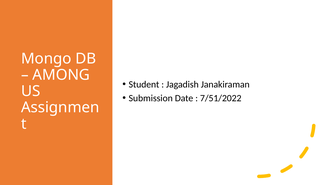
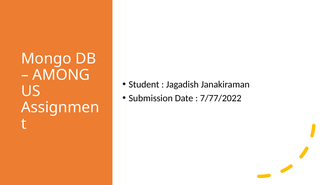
7/51/2022: 7/51/2022 -> 7/77/2022 (221, 98)
